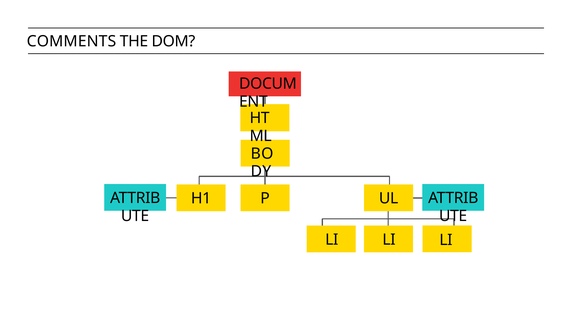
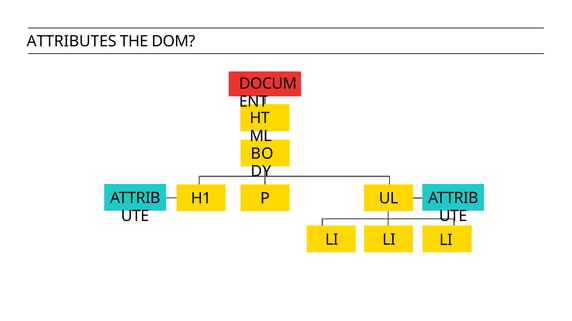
COMMENTS: COMMENTS -> ATTRIBUTES (72, 41)
